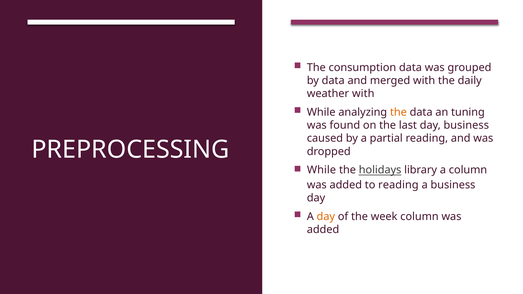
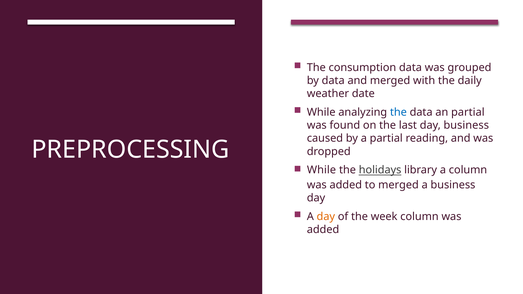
weather with: with -> date (363, 94)
the colour: orange -> blue (398, 112)
an tuning: tuning -> partial (468, 112)
to reading: reading -> merged (398, 185)
